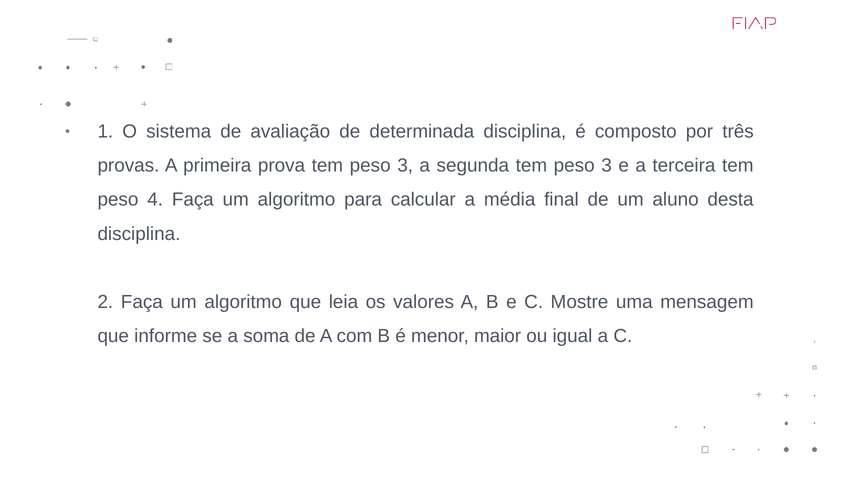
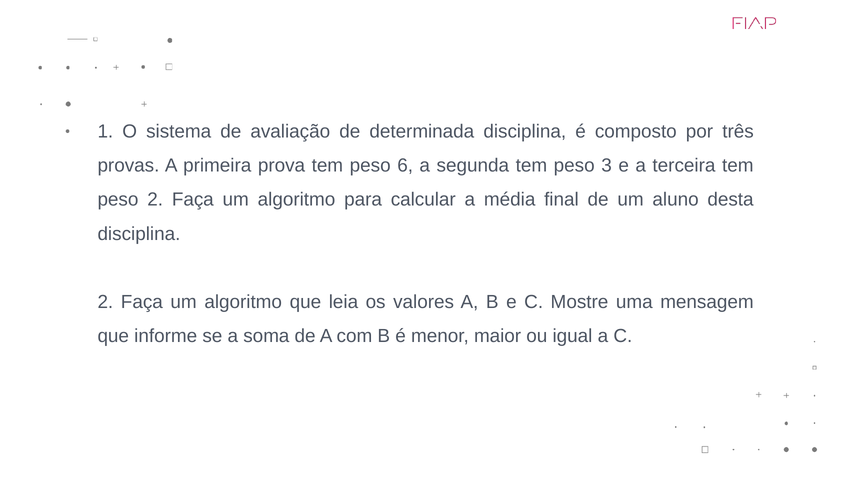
prova tem peso 3: 3 -> 6 (405, 166)
peso 4: 4 -> 2 (155, 200)
